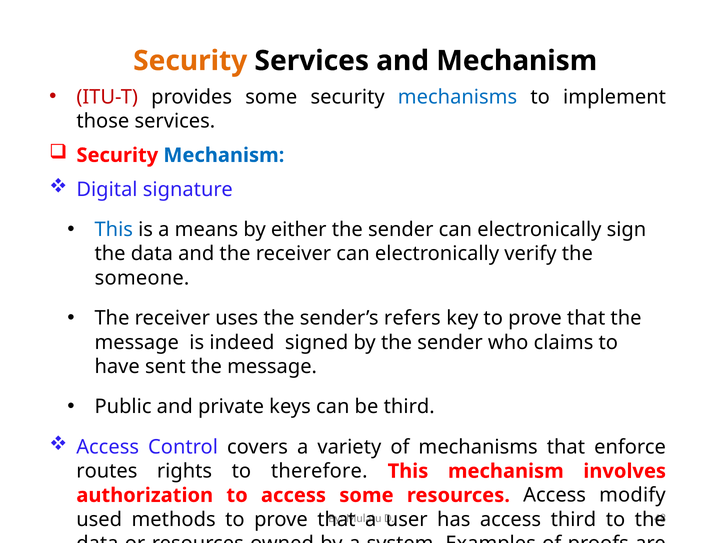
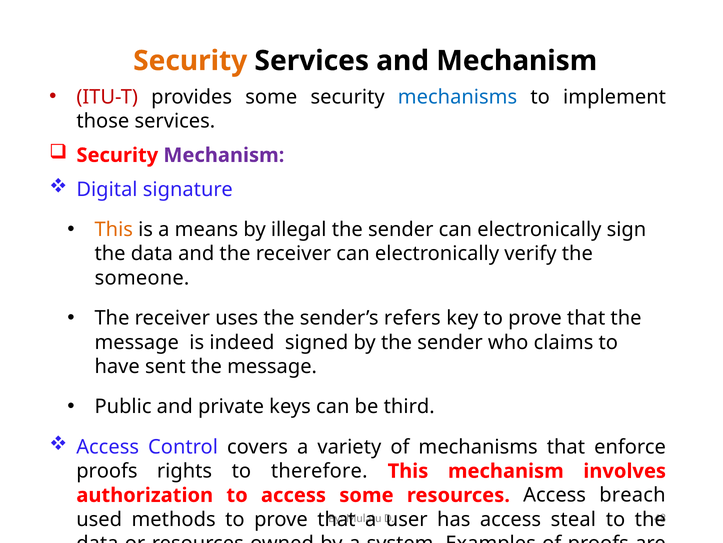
Mechanism colour: blue -> purple (224, 155)
This colour: blue -> orange (114, 229)
either: either -> illegal (299, 229)
routes: routes -> proofs (107, 471)
modify: modify -> breach (632, 495)
access third: third -> steal (573, 519)
